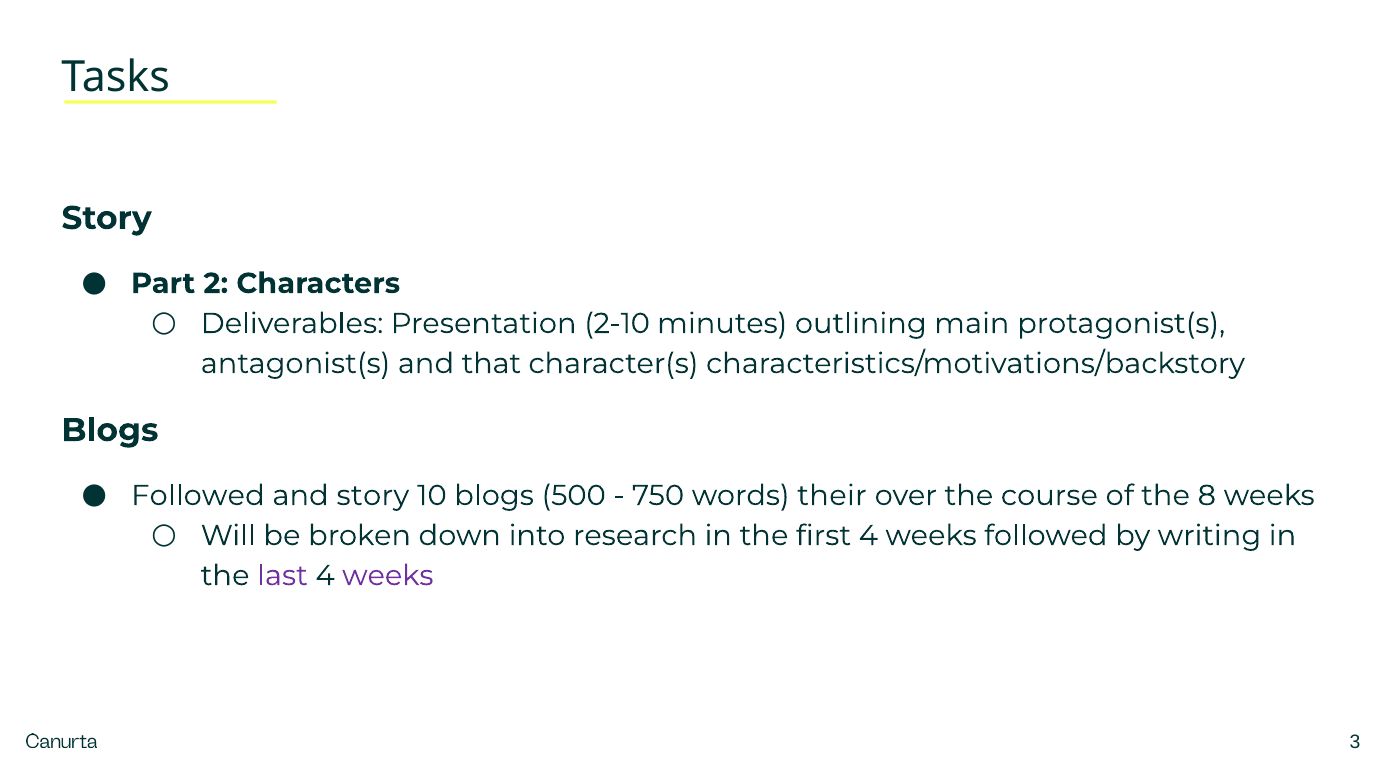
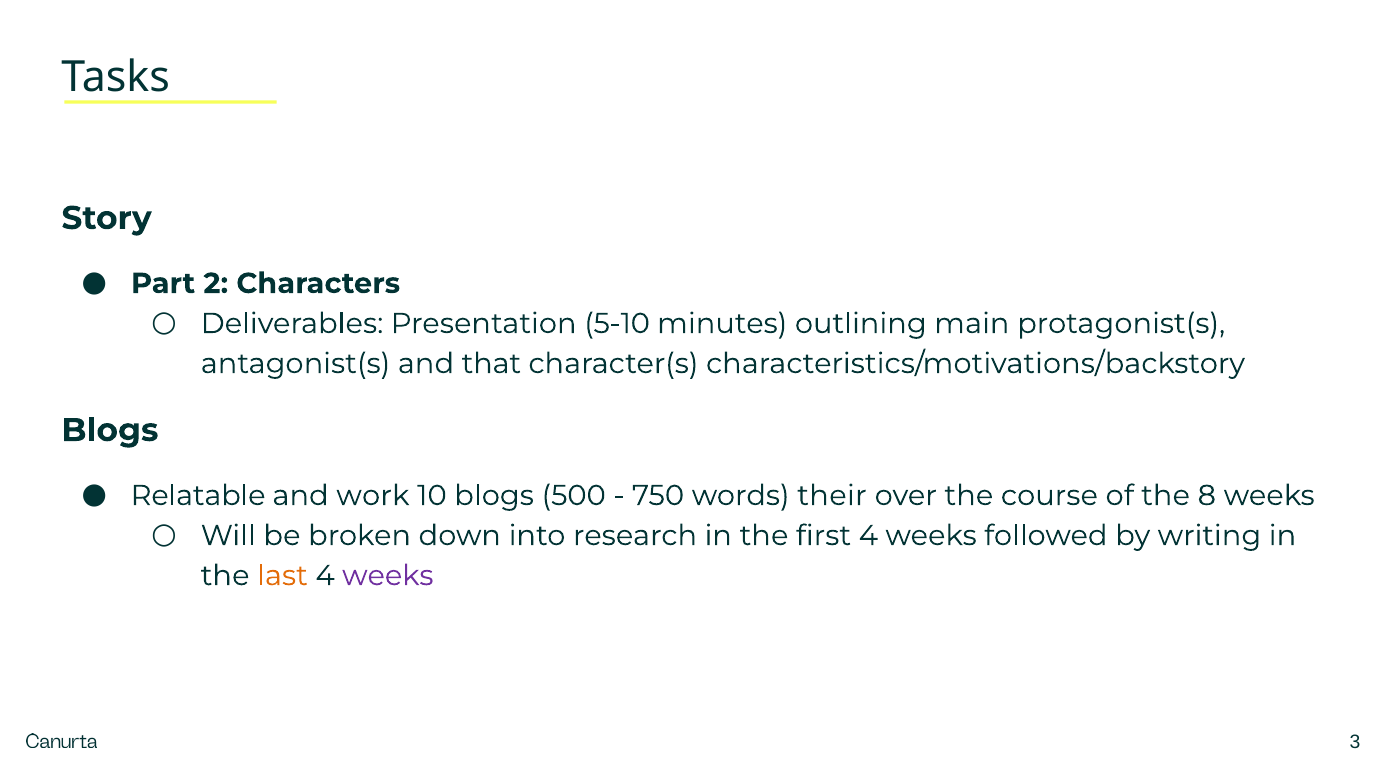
2-10: 2-10 -> 5-10 (617, 323)
Followed: Followed -> Relatable (198, 495)
and story: story -> work (373, 495)
last colour: purple -> orange (282, 575)
